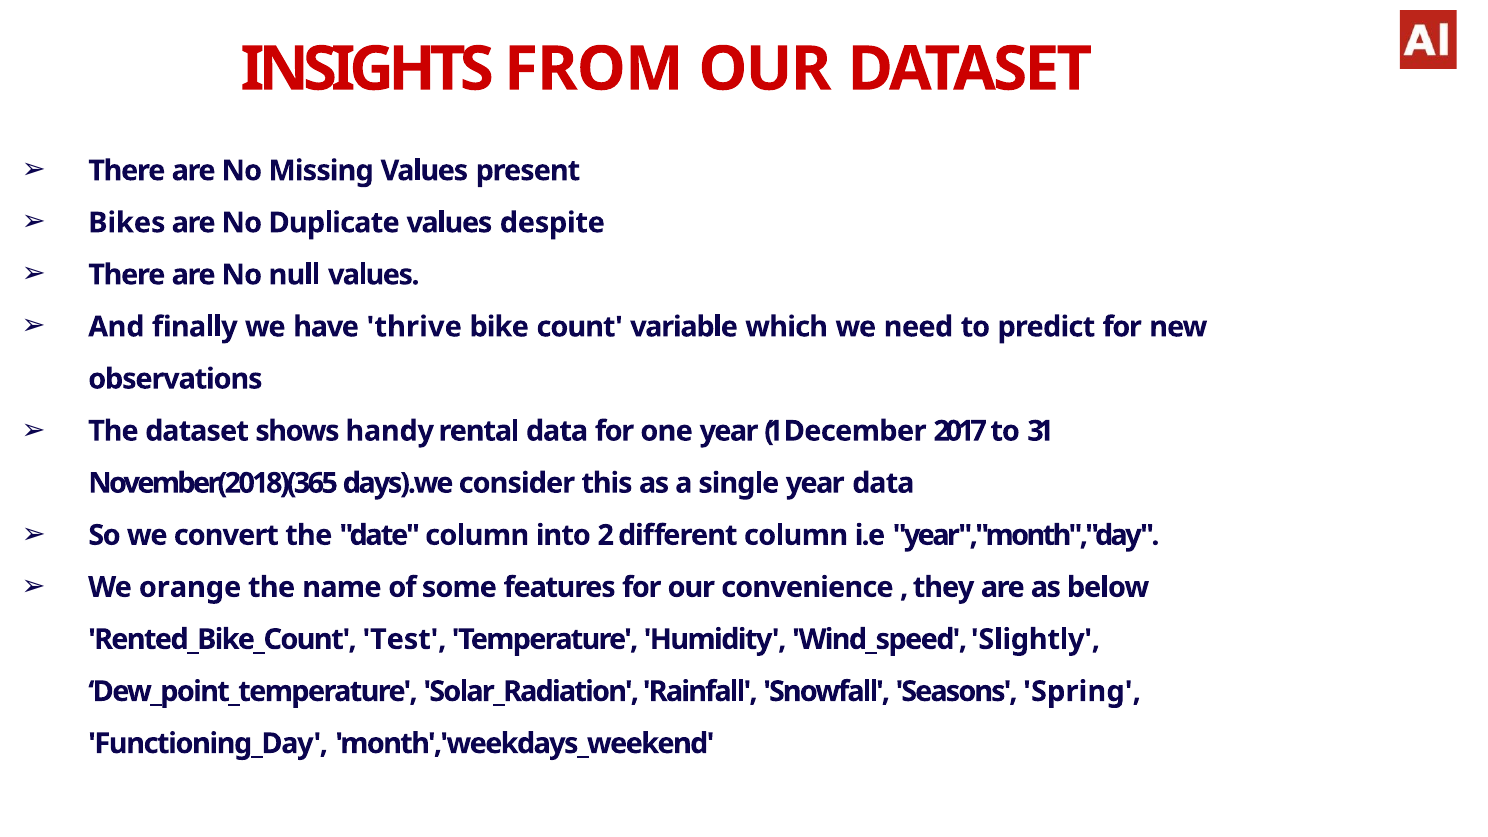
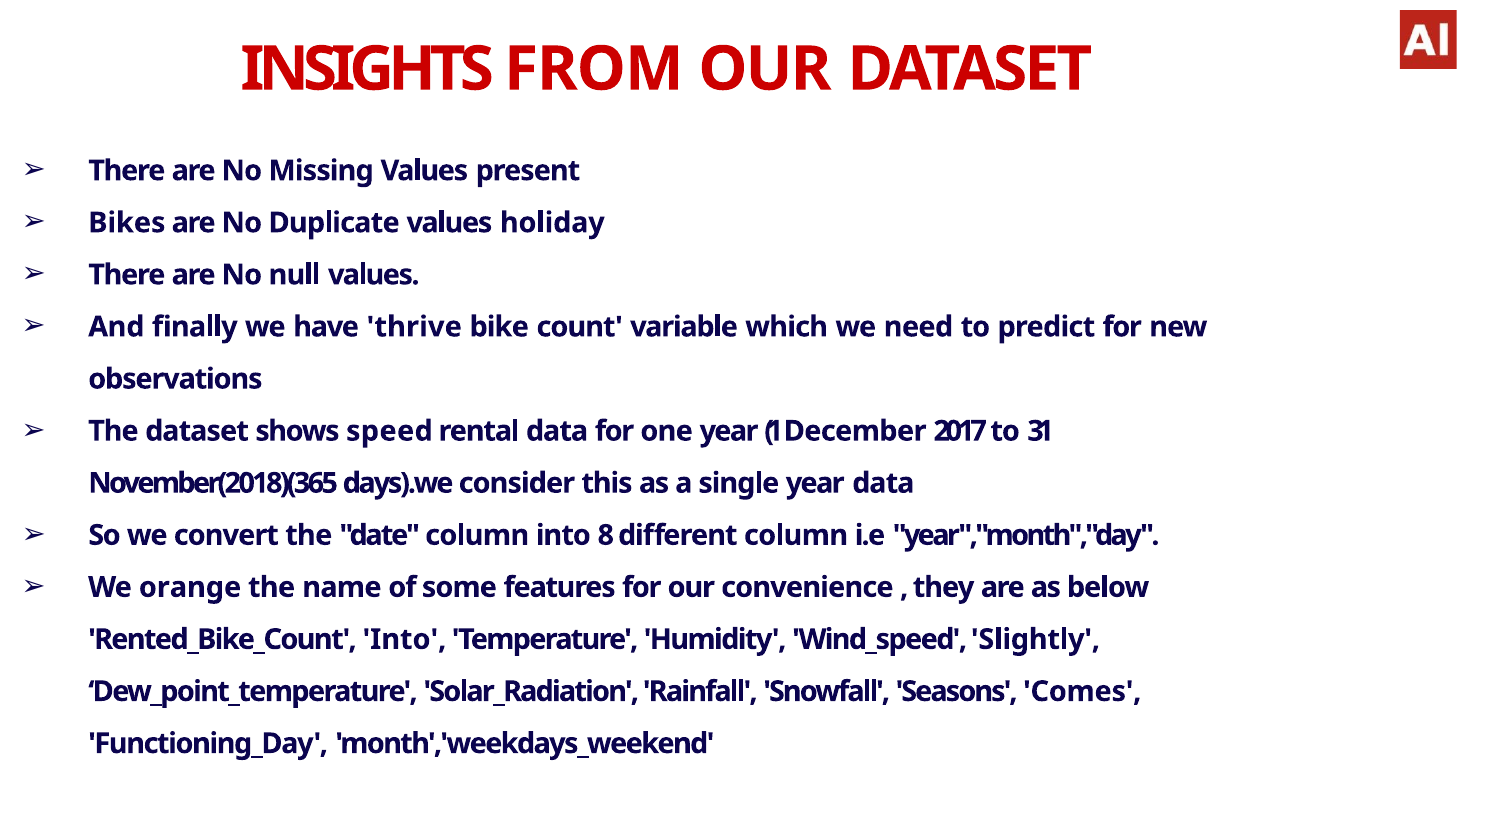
despite: despite -> holiday (552, 223)
handy: handy -> speed (389, 431)
2: 2 -> 8 (606, 535)
Rented_Bike_Count Test: Test -> Into (404, 639)
Spring: Spring -> Comes (1082, 692)
